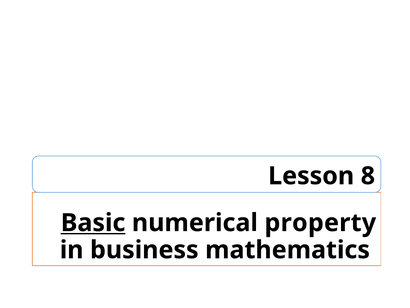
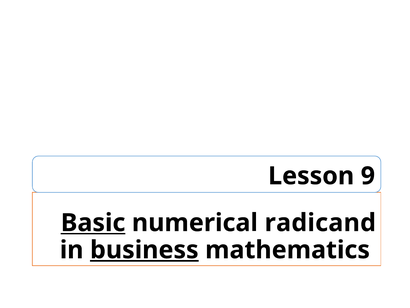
8: 8 -> 9 (368, 176)
property: property -> radicand (320, 222)
business underline: none -> present (144, 250)
